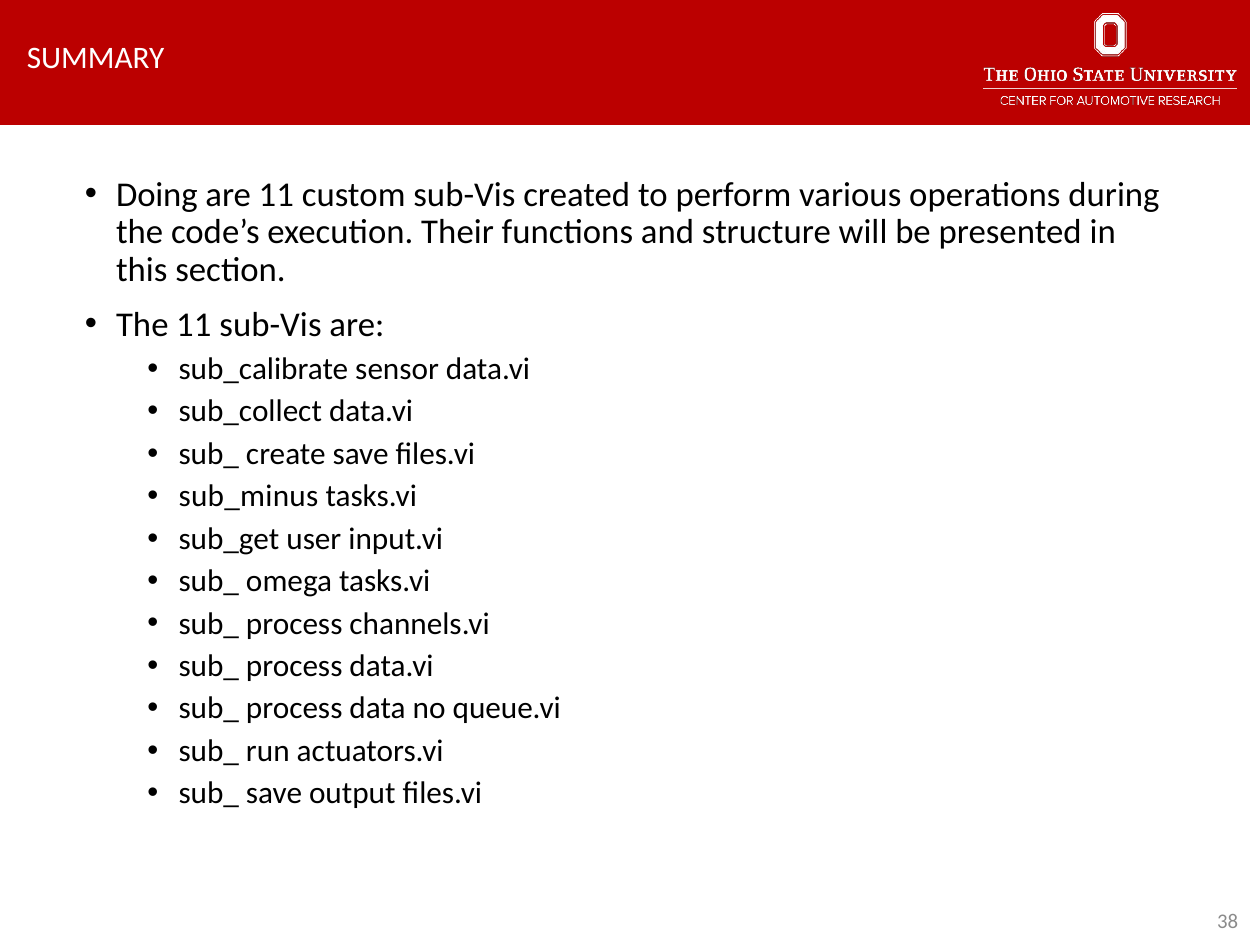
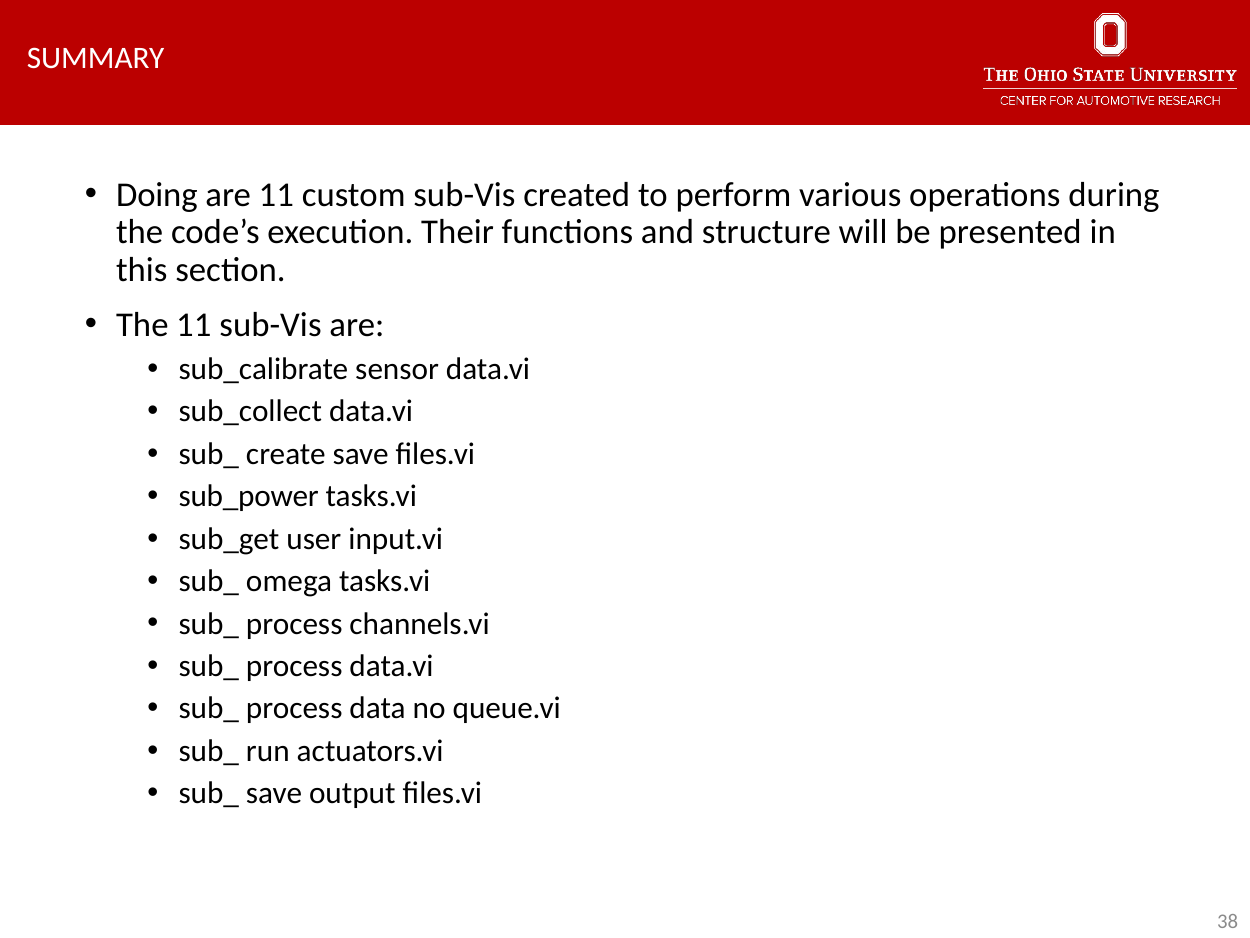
sub_minus: sub_minus -> sub_power (249, 496)
